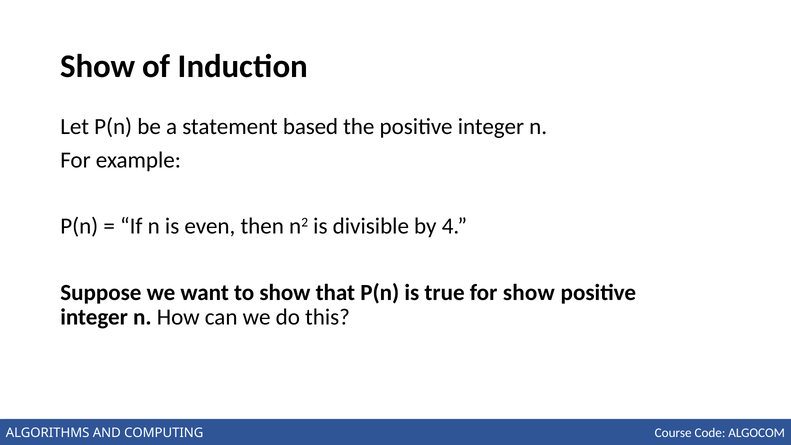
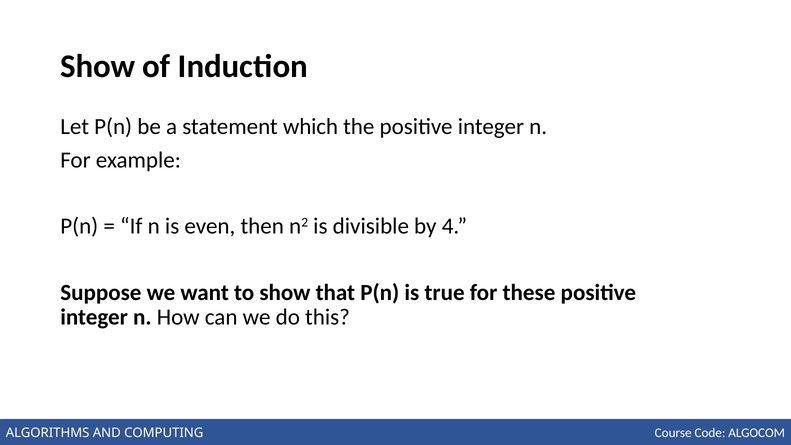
based: based -> which (311, 127)
for show: show -> these (529, 292)
